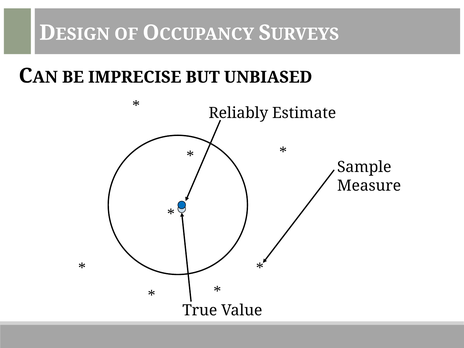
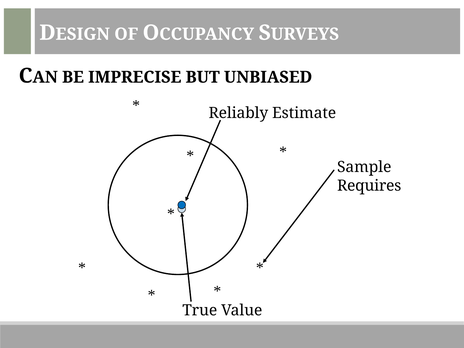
Measure: Measure -> Requires (369, 186)
